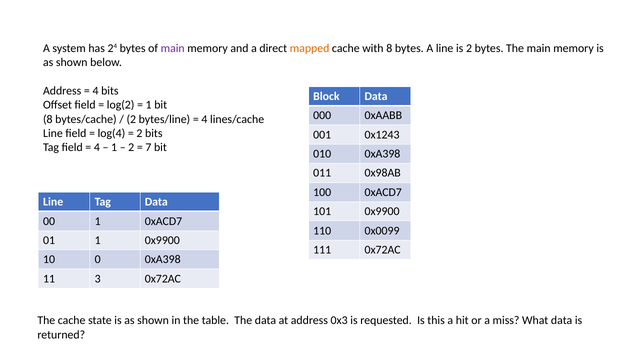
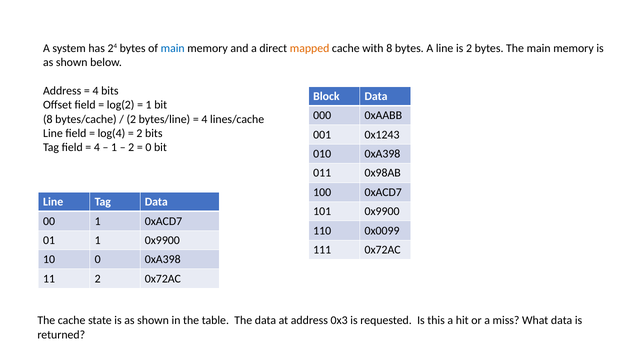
main colour: purple -> blue (173, 48)
7: 7 -> 0 (148, 147)
11 3: 3 -> 2 (98, 278)
